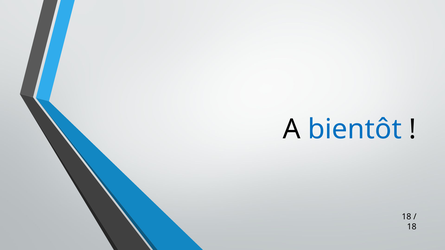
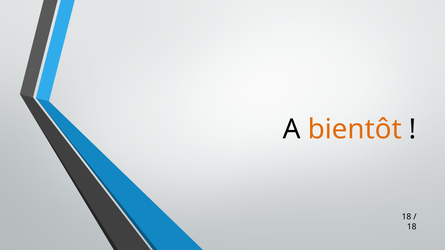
bientôt colour: blue -> orange (355, 129)
